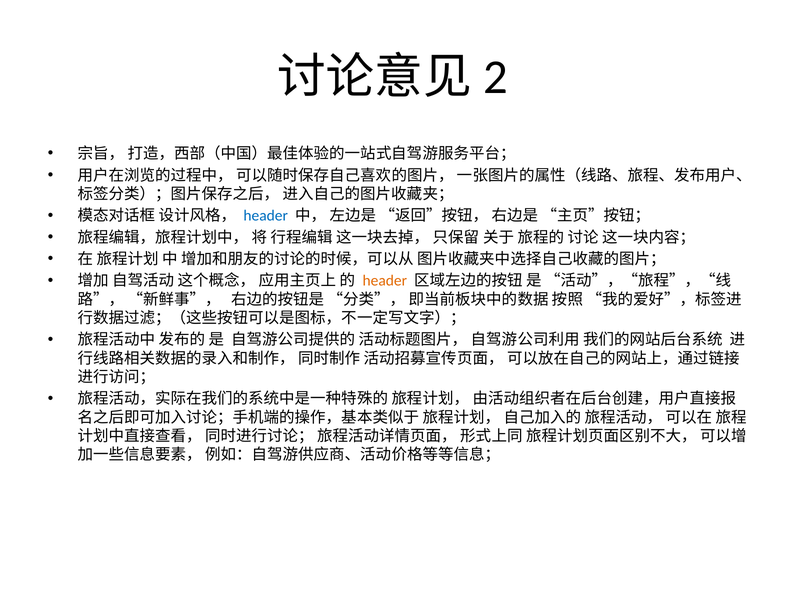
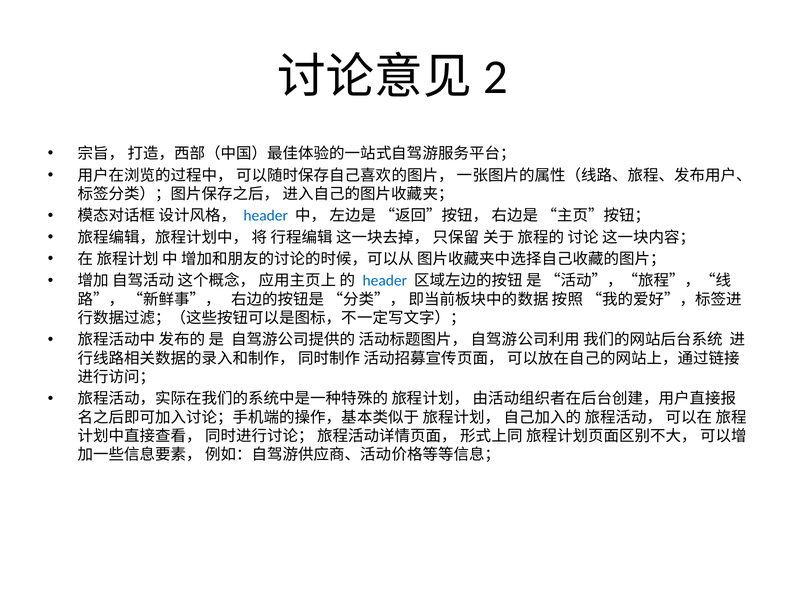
header colour: orange -> blue (385, 281)
